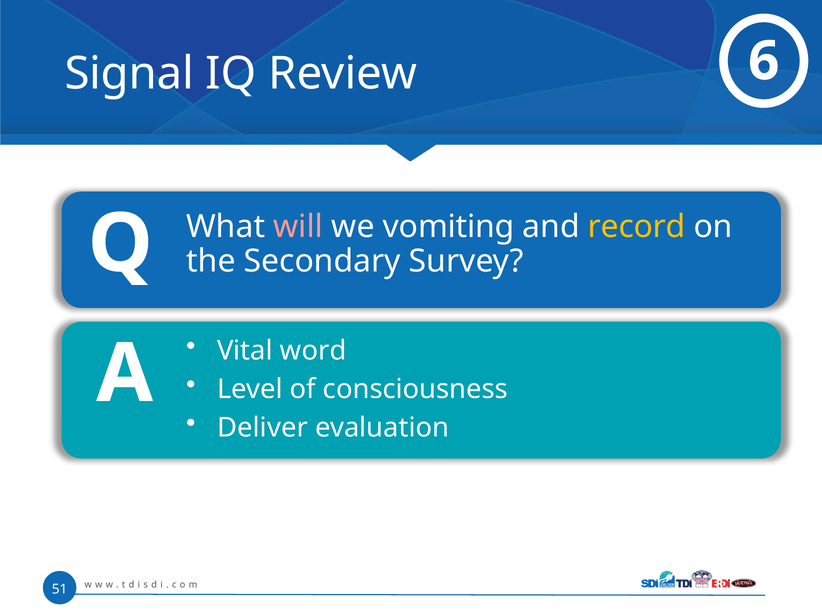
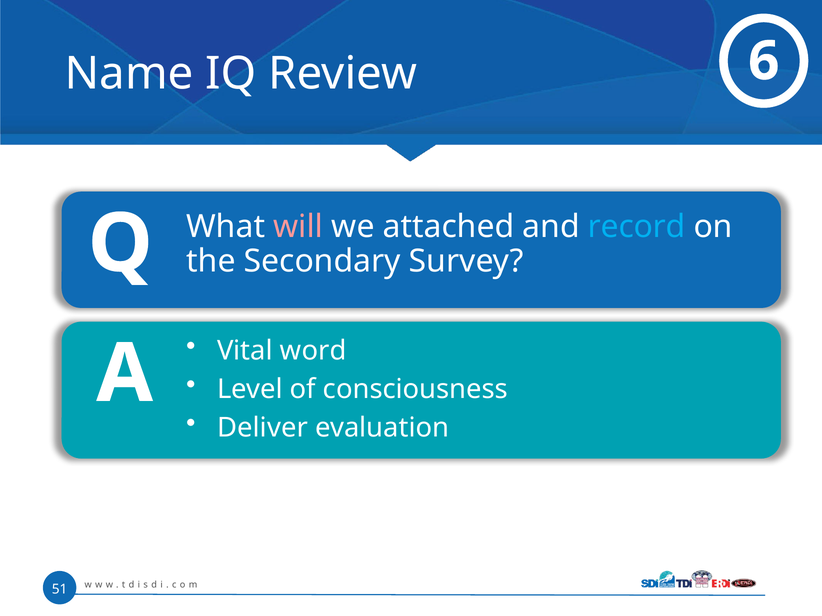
Signal: Signal -> Name (129, 74)
vomiting: vomiting -> attached (449, 227)
record colour: yellow -> light blue (637, 227)
